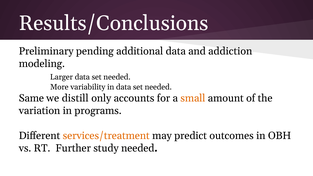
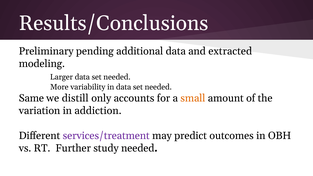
addiction: addiction -> extracted (230, 51)
programs: programs -> addiction (98, 111)
services/treatment colour: orange -> purple (106, 136)
